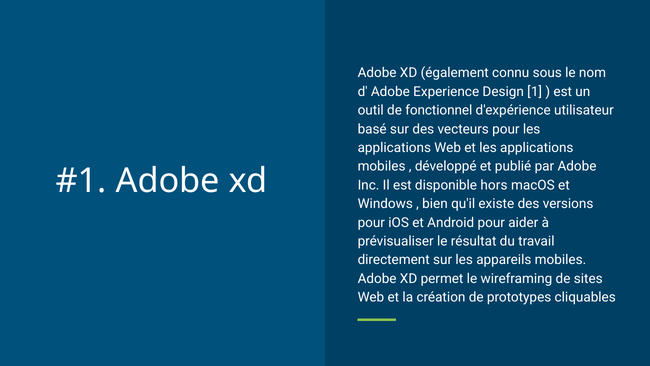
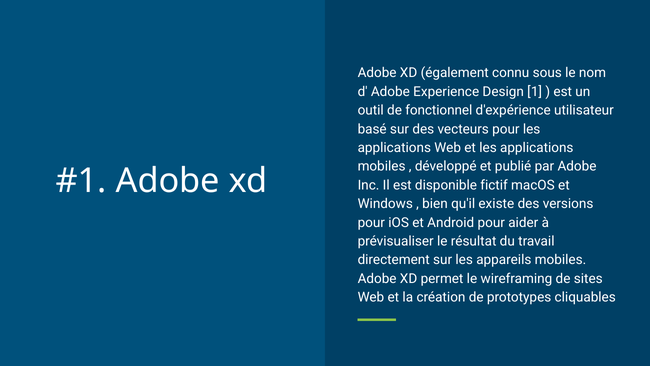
hors: hors -> fictif (494, 185)
